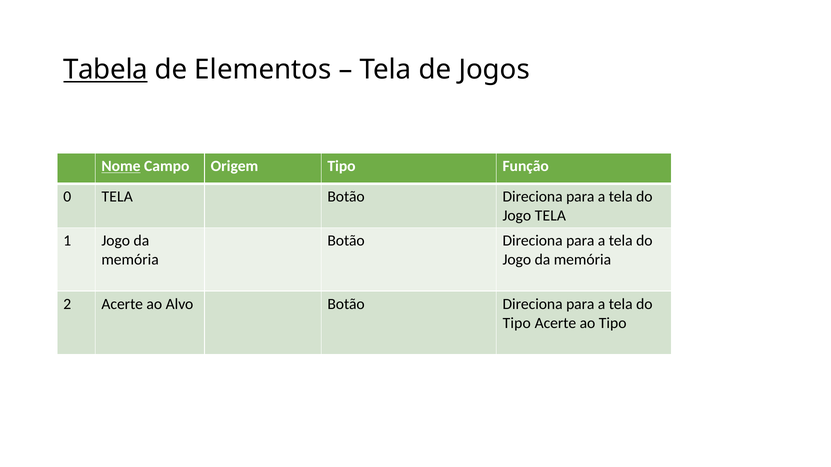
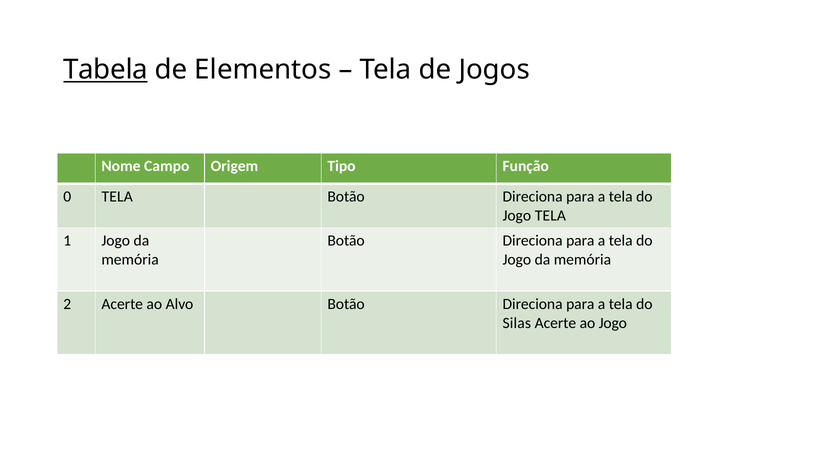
Nome underline: present -> none (121, 166)
Tipo: Tipo -> Silas (517, 323)
ao Tipo: Tipo -> Jogo (613, 323)
